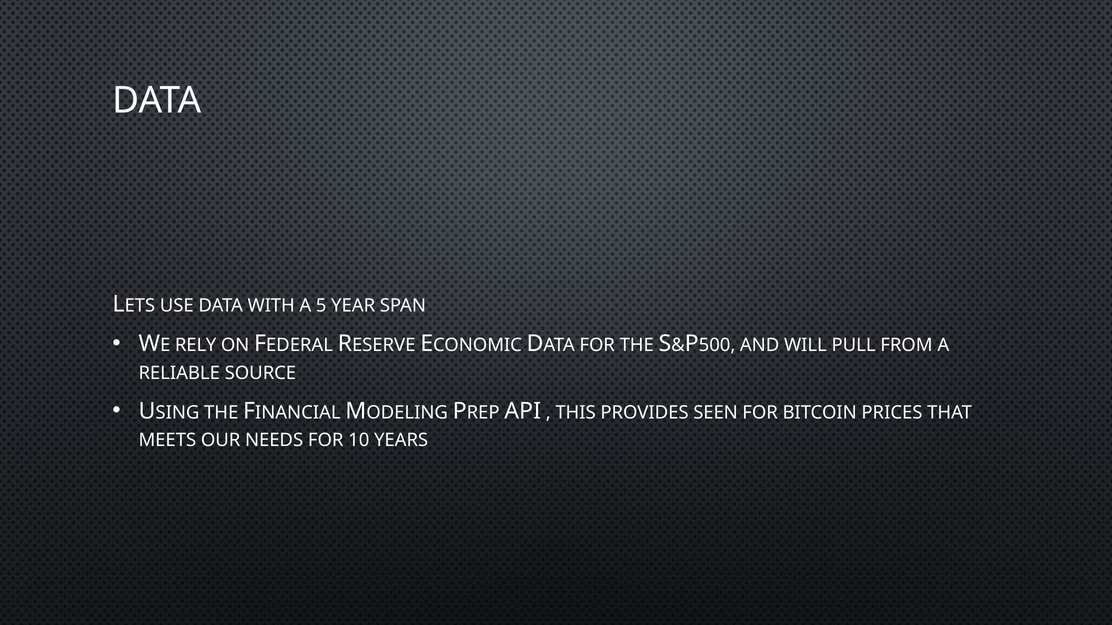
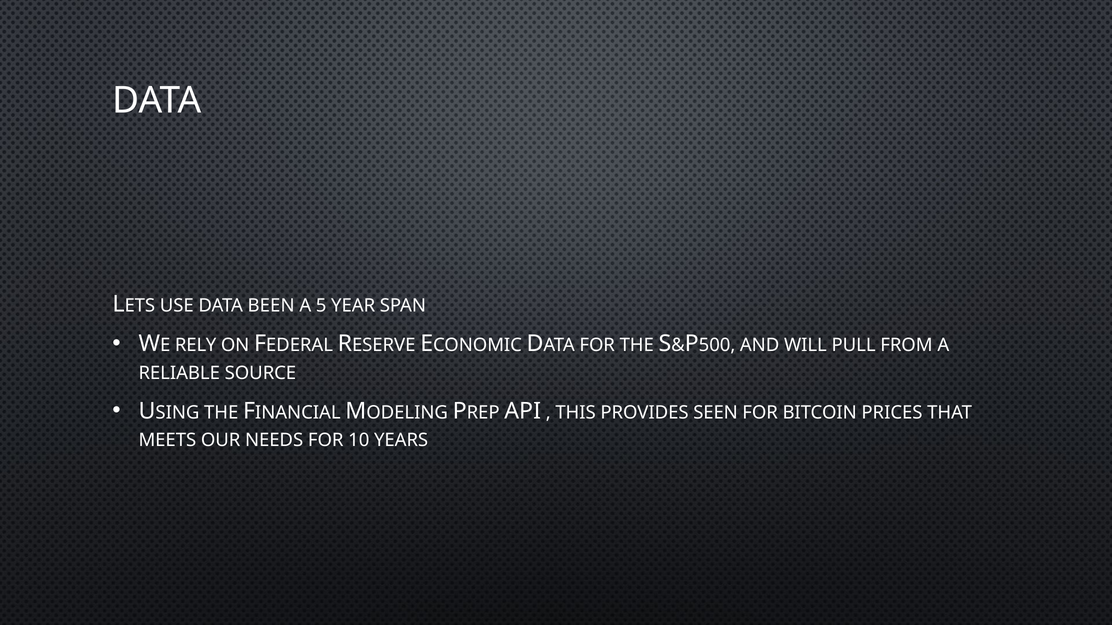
WITH: WITH -> BEEN (271, 306)
